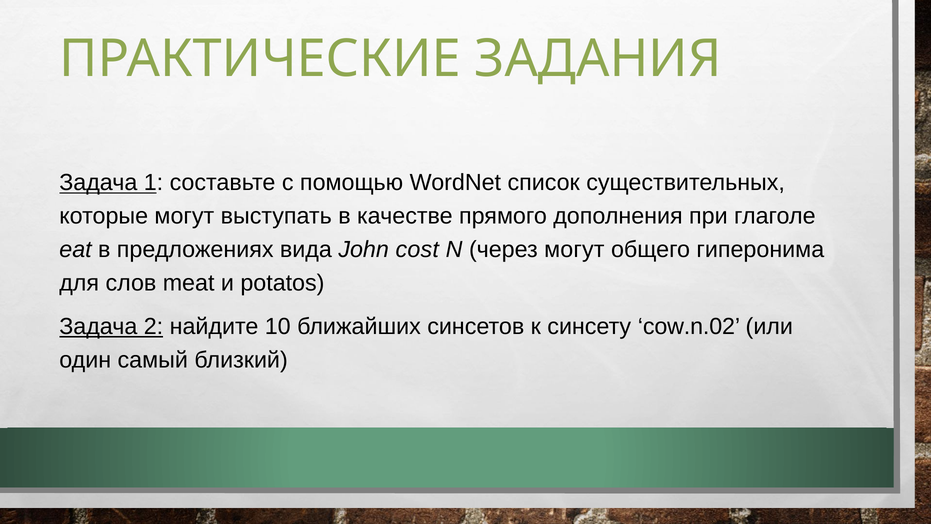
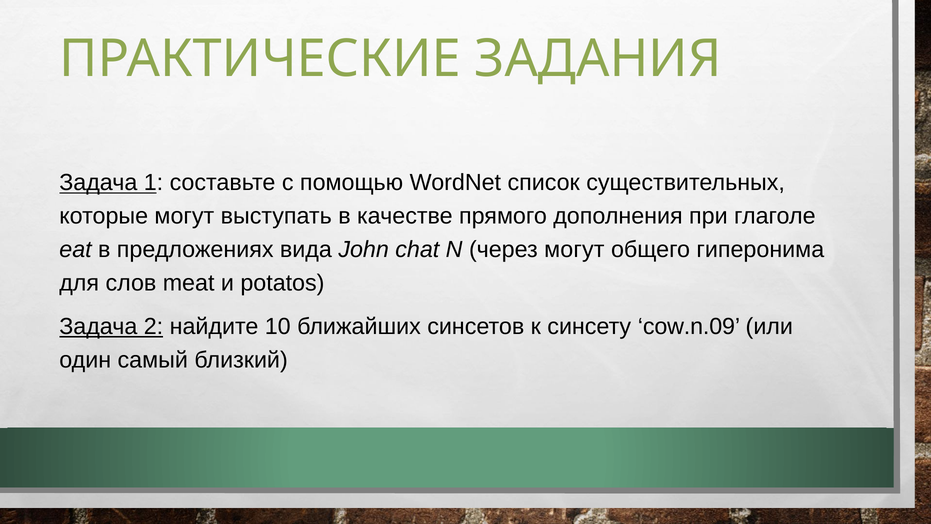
cost: cost -> chat (417, 250)
cow.n.02: cow.n.02 -> cow.n.09 (689, 326)
